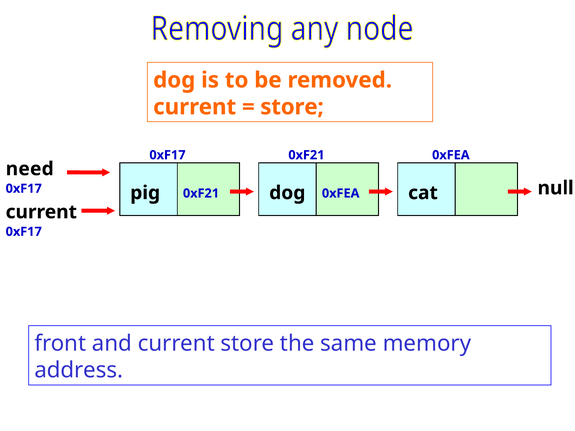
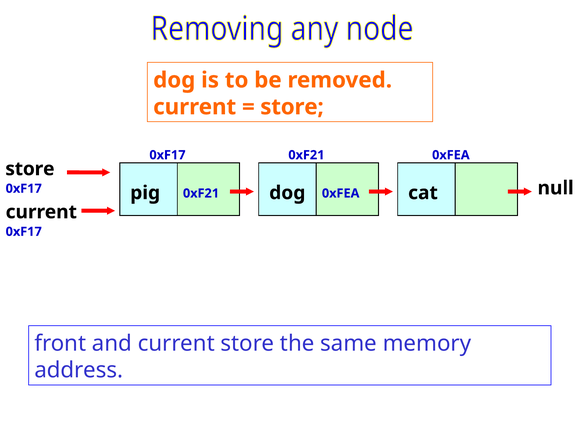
need: need -> store (30, 169)
